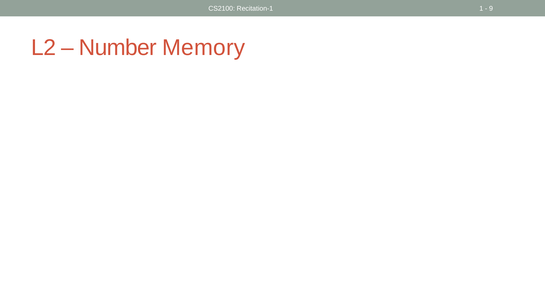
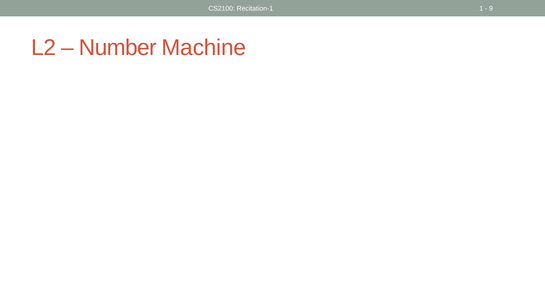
Memory: Memory -> Machine (204, 48)
